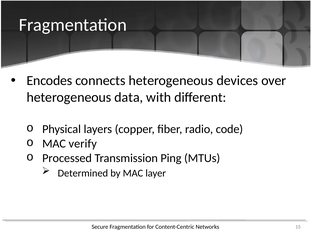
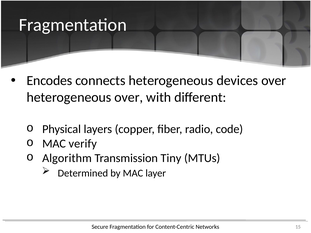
heterogeneous data: data -> over (129, 97)
Processed: Processed -> Algorithm (67, 158)
Ping: Ping -> Tiny (171, 158)
